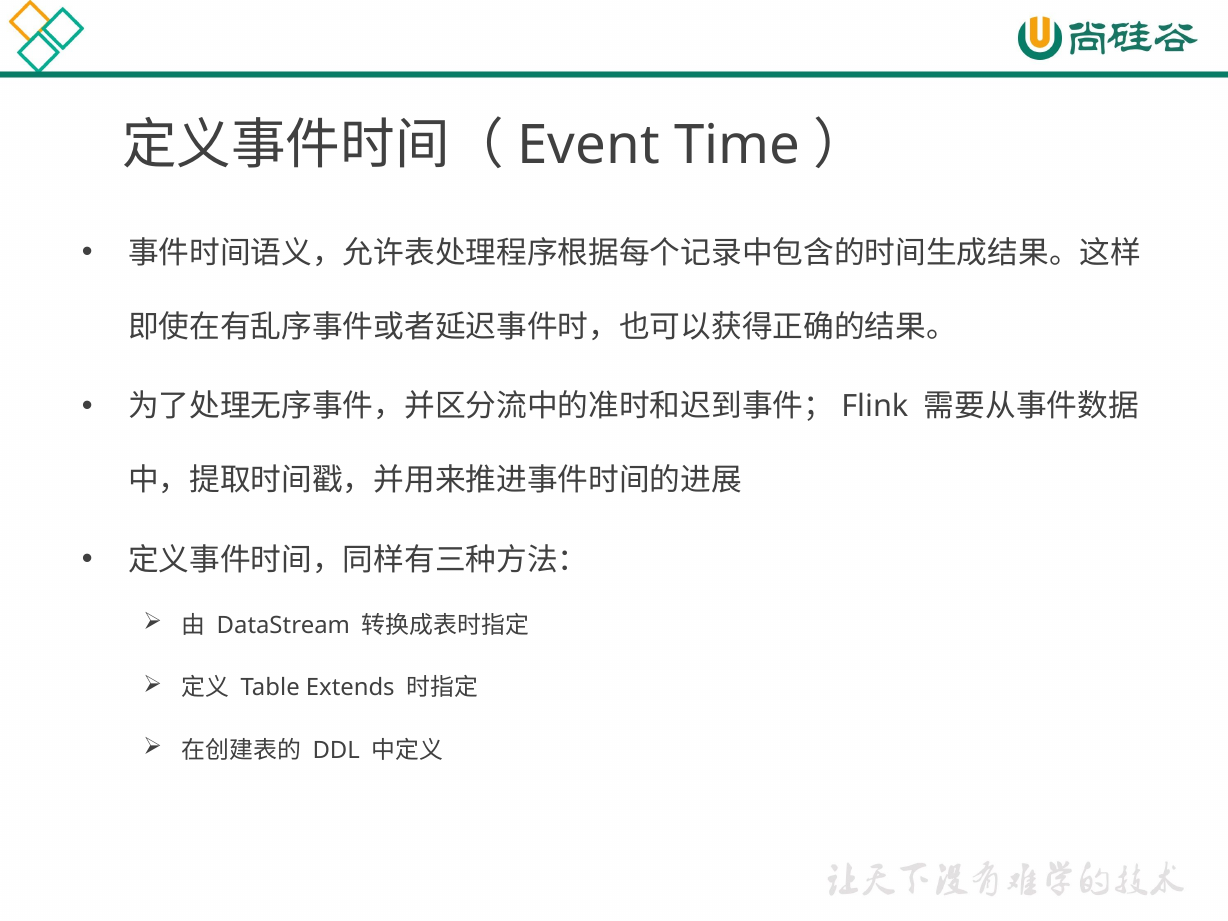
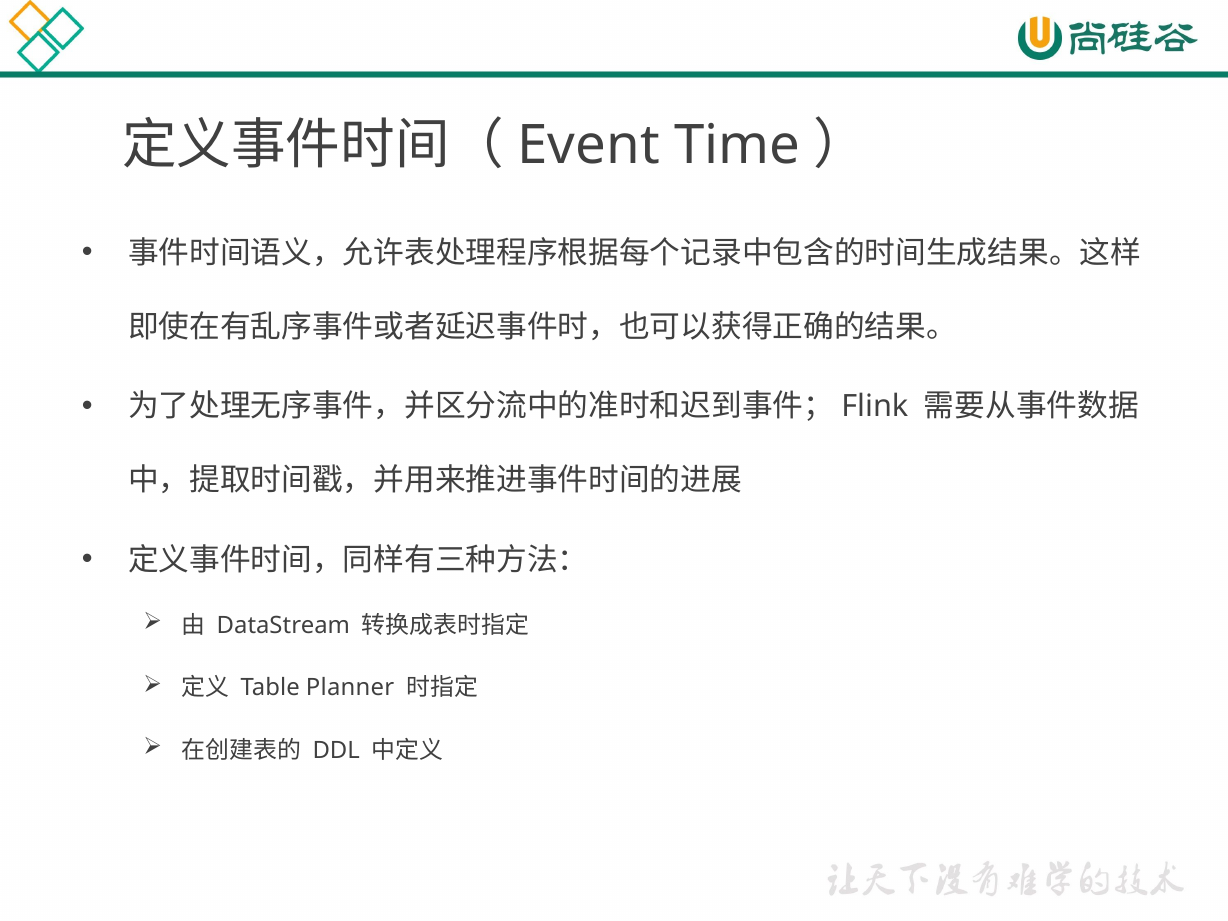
Extends: Extends -> Planner (350, 688)
